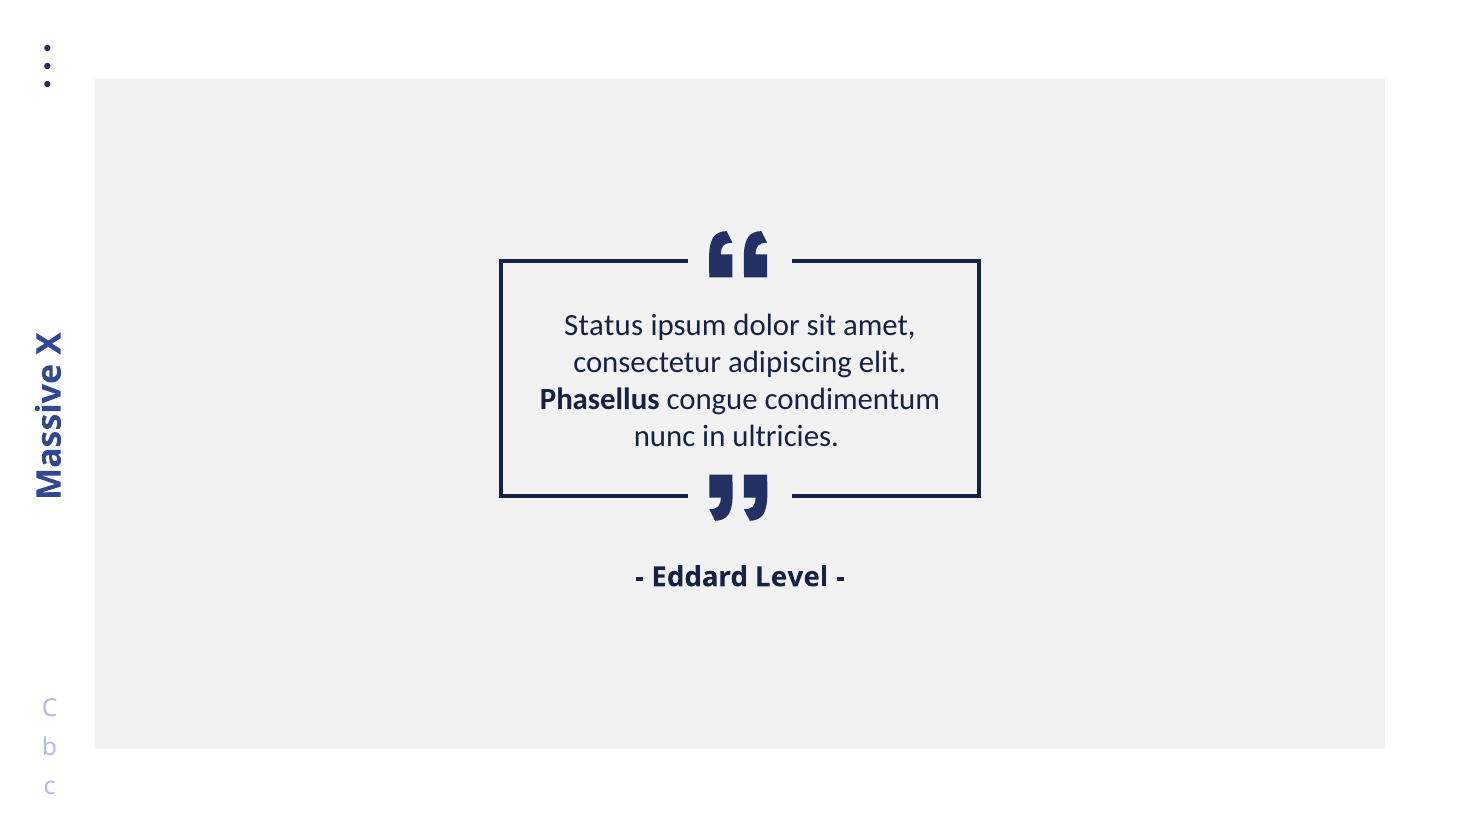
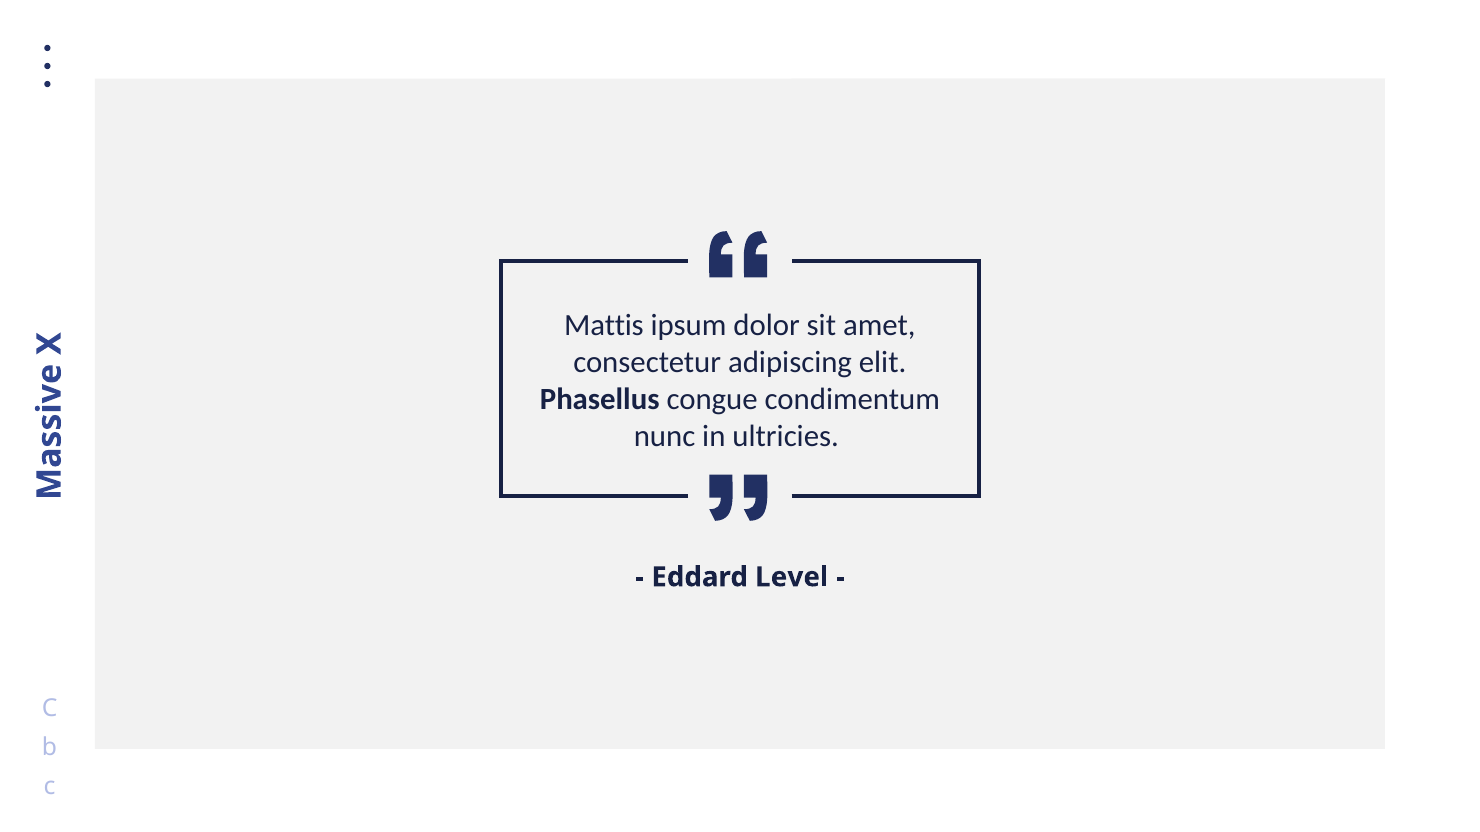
Status: Status -> Mattis (604, 325)
